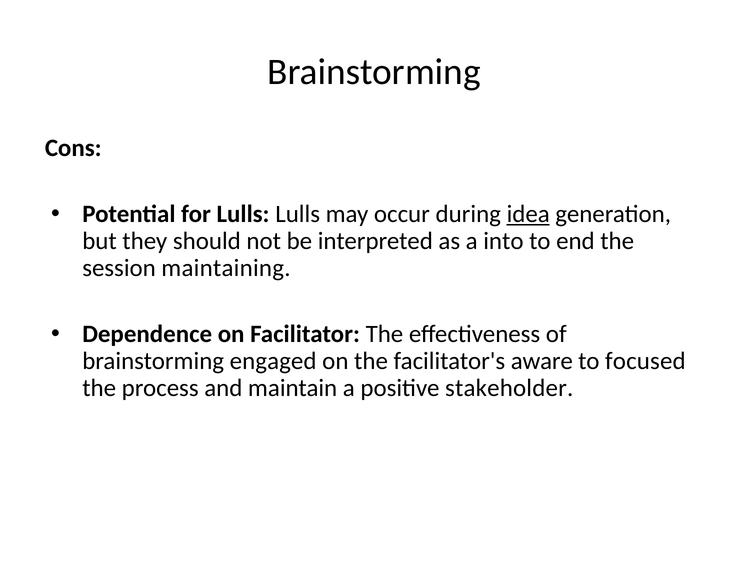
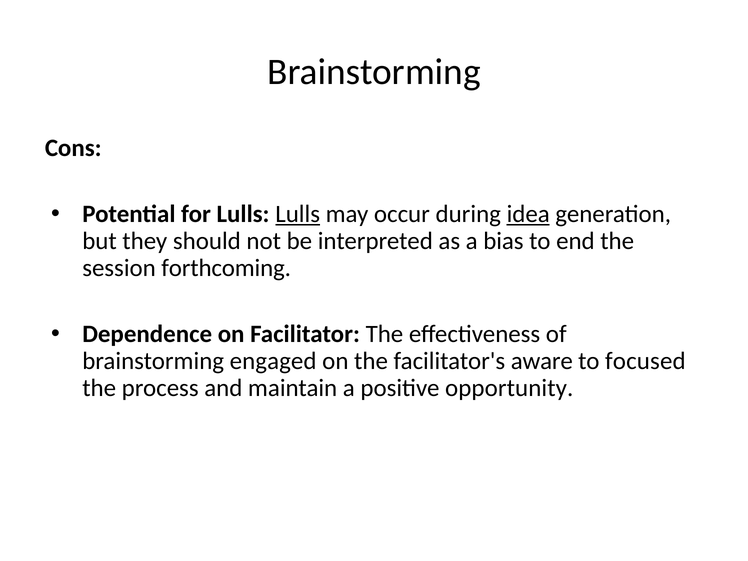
Lulls underline: none -> present (298, 214)
into: into -> bias (503, 241)
maintaining: maintaining -> forthcoming (226, 268)
stakeholder: stakeholder -> opportunity (509, 388)
